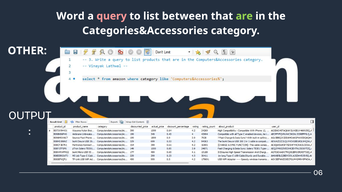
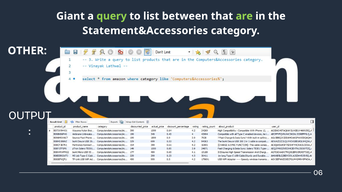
Word: Word -> Giant (70, 16)
query colour: pink -> light green (112, 16)
Categories&Accessories: Categories&Accessories -> Statement&Accessories (145, 31)
